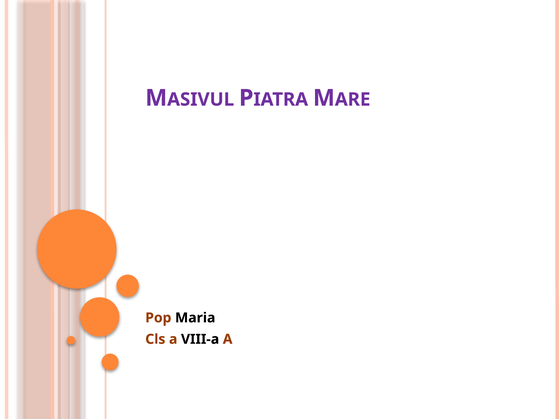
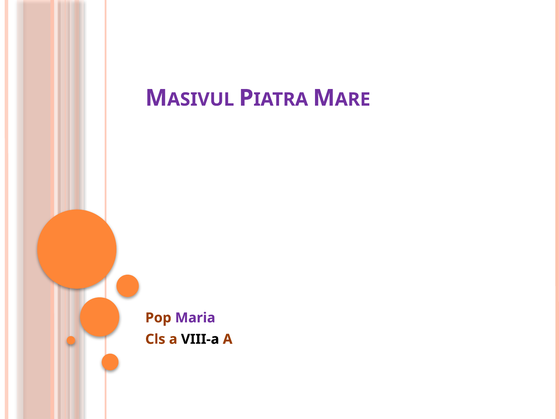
Maria colour: black -> purple (195, 318)
